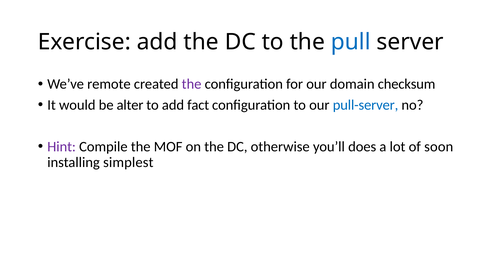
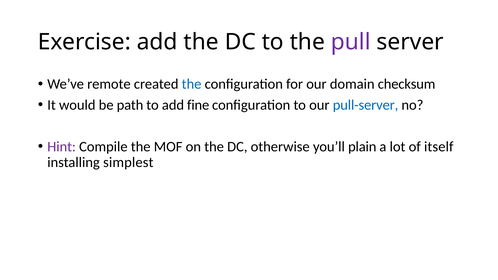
pull colour: blue -> purple (351, 42)
the colour: purple -> blue (192, 84)
alter: alter -> path (130, 105)
fact: fact -> fine (198, 105)
does: does -> plain (362, 147)
soon: soon -> itself (439, 147)
